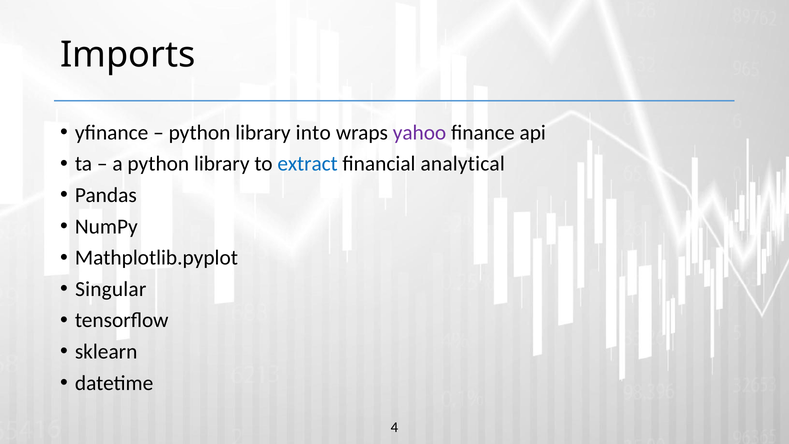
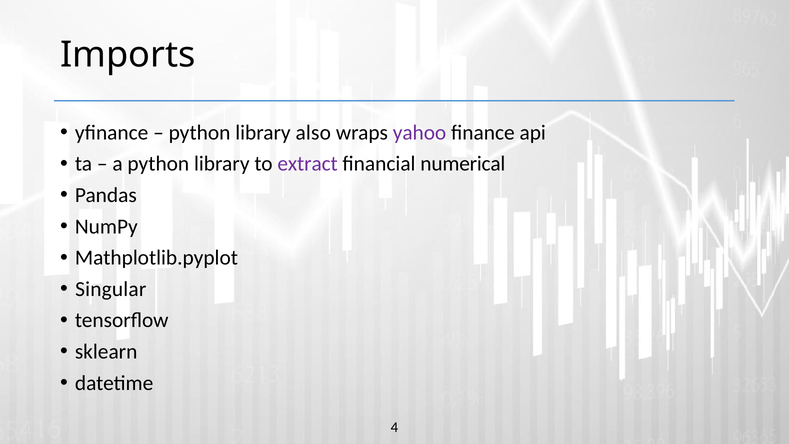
into: into -> also (313, 132)
extract colour: blue -> purple (308, 164)
analytical: analytical -> numerical (463, 164)
